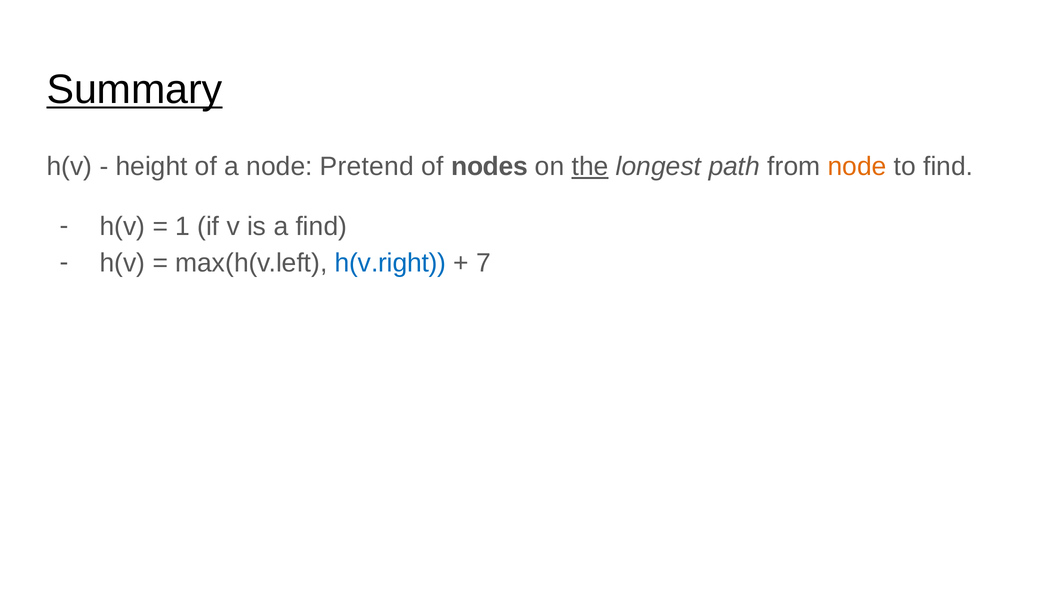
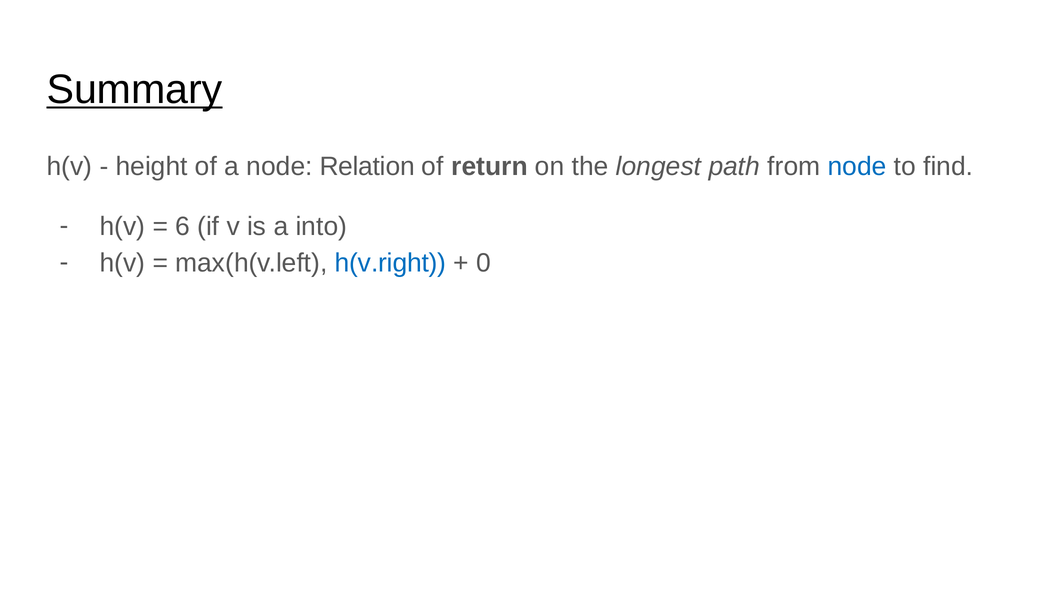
Pretend: Pretend -> Relation (367, 167)
nodes: nodes -> return (489, 167)
the underline: present -> none (590, 167)
node colour: orange -> blue (857, 167)
1: 1 -> 6 (183, 227)
a find: find -> into (321, 227)
7: 7 -> 0 (483, 263)
